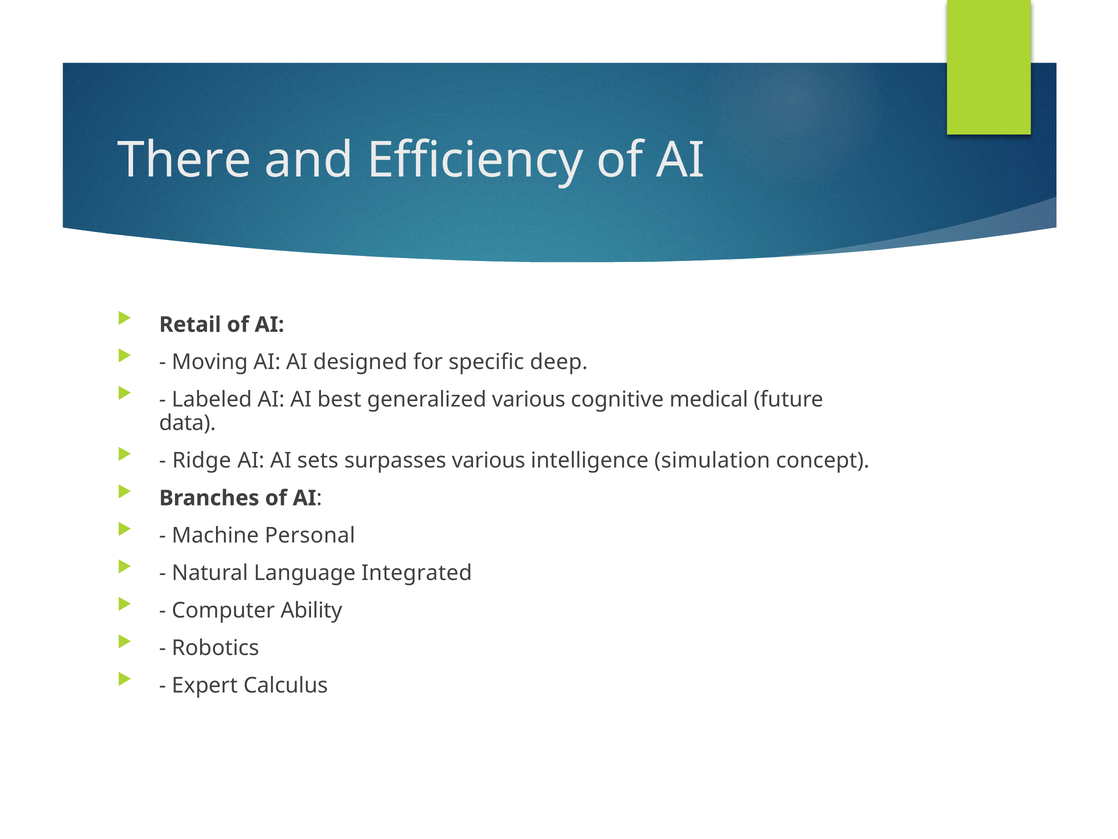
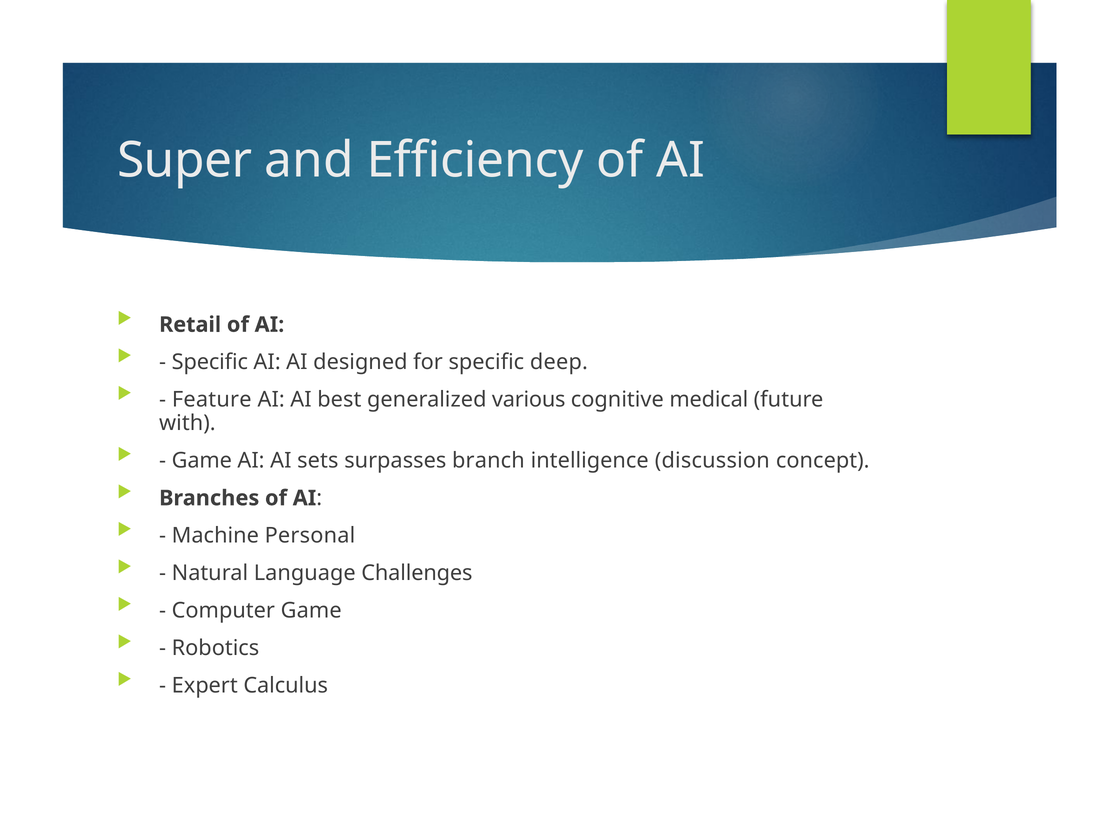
There: There -> Super (185, 160)
Moving: Moving -> Specific (210, 362)
Labeled: Labeled -> Feature (212, 399)
data: data -> with (187, 423)
Ridge: Ridge -> Game (202, 460)
surpasses various: various -> branch (488, 460)
simulation: simulation -> discussion (712, 460)
Integrated: Integrated -> Challenges (417, 573)
Computer Ability: Ability -> Game (311, 610)
